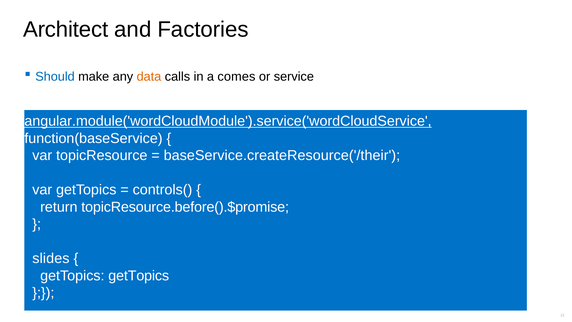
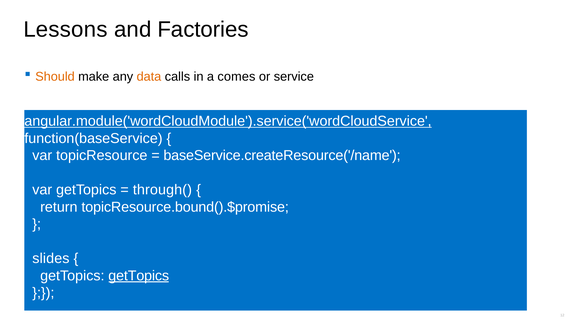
Architect: Architect -> Lessons (66, 30)
Should colour: blue -> orange (55, 76)
baseService.createResource('/their: baseService.createResource('/their -> baseService.createResource('/name (282, 155)
controls(: controls( -> through( (162, 190)
topicResource.before().$promise: topicResource.before().$promise -> topicResource.bound().$promise (185, 207)
getTopics underline: none -> present (139, 275)
